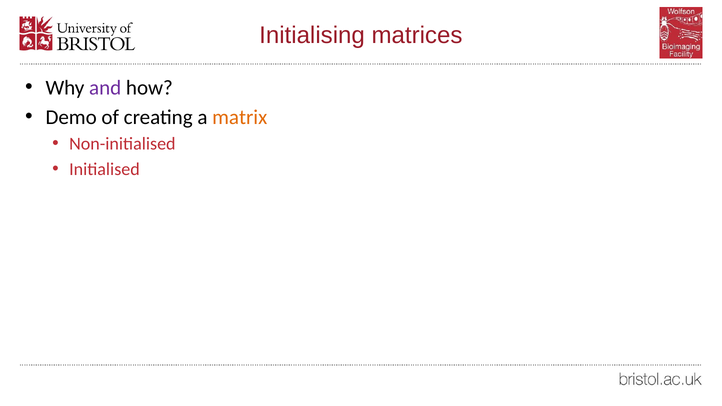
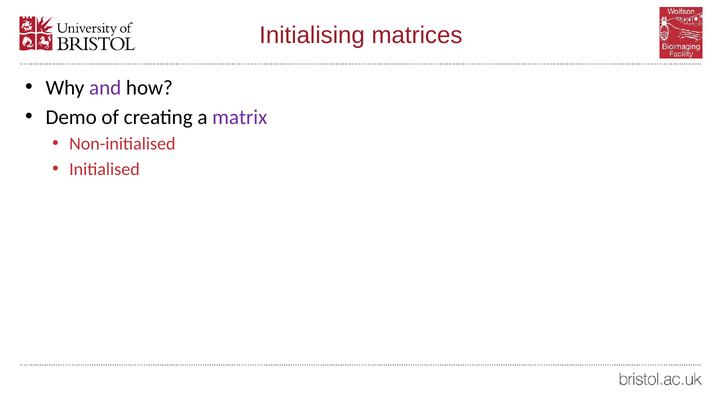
matrix colour: orange -> purple (240, 117)
